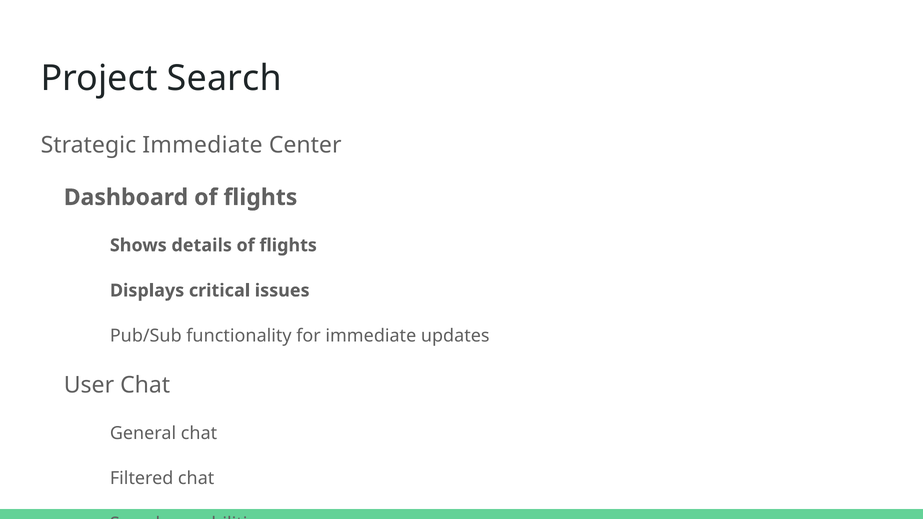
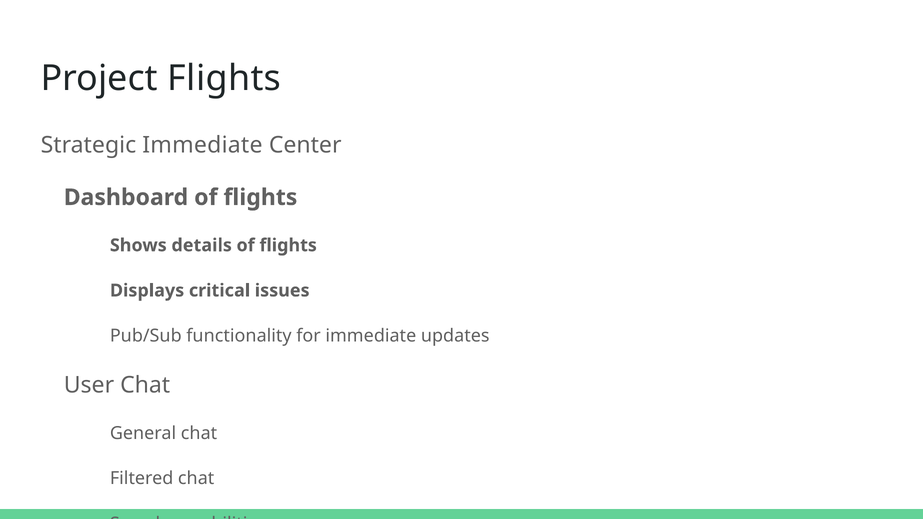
Project Search: Search -> Flights (224, 78)
